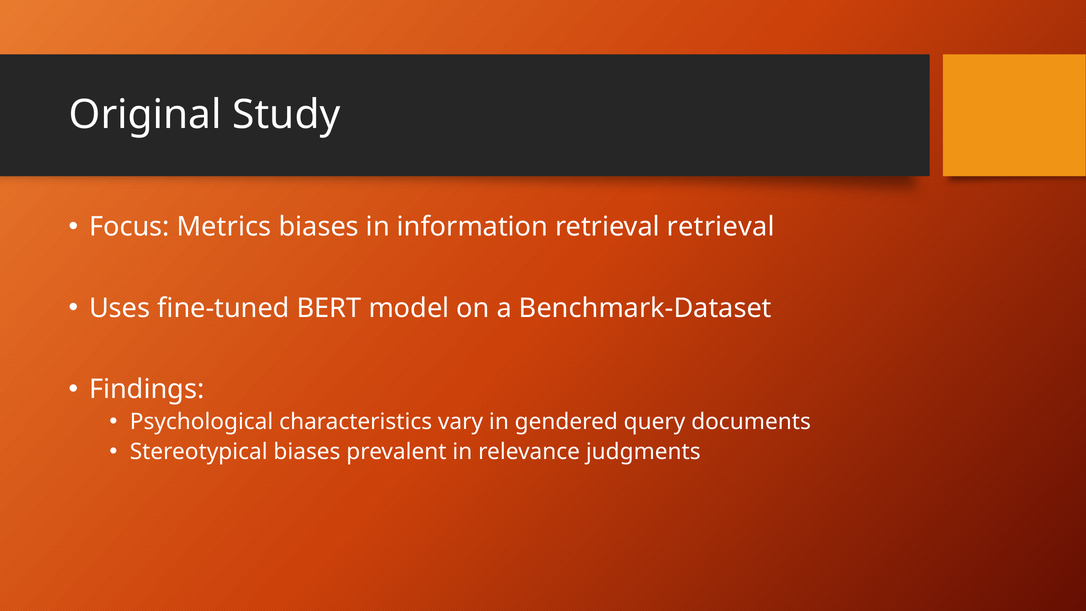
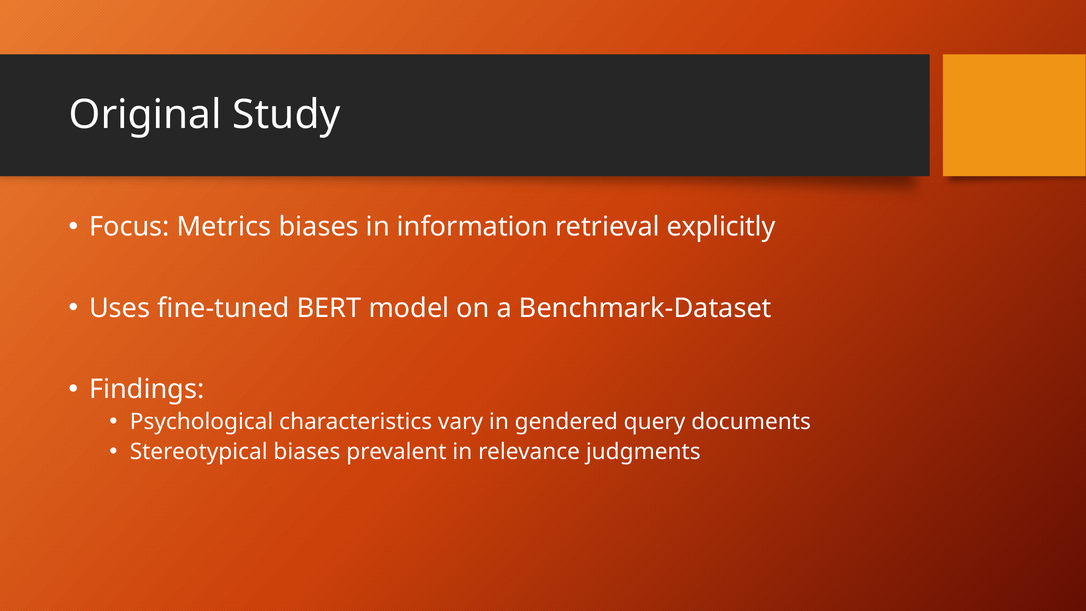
retrieval retrieval: retrieval -> explicitly (721, 227)
